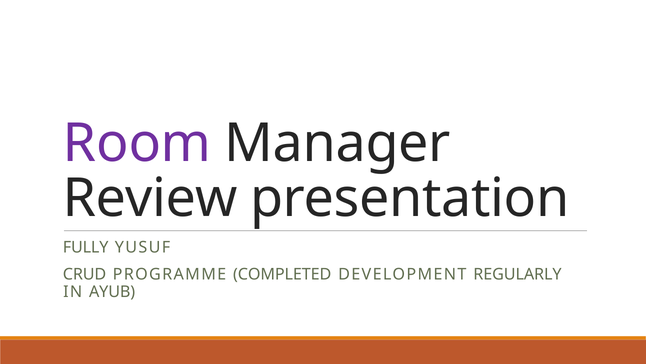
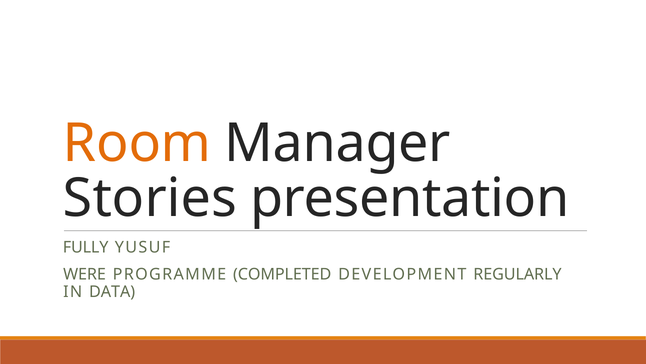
Room colour: purple -> orange (137, 143)
Review: Review -> Stories (150, 198)
CRUD: CRUD -> WERE (85, 274)
AYUB: AYUB -> DATA (112, 291)
